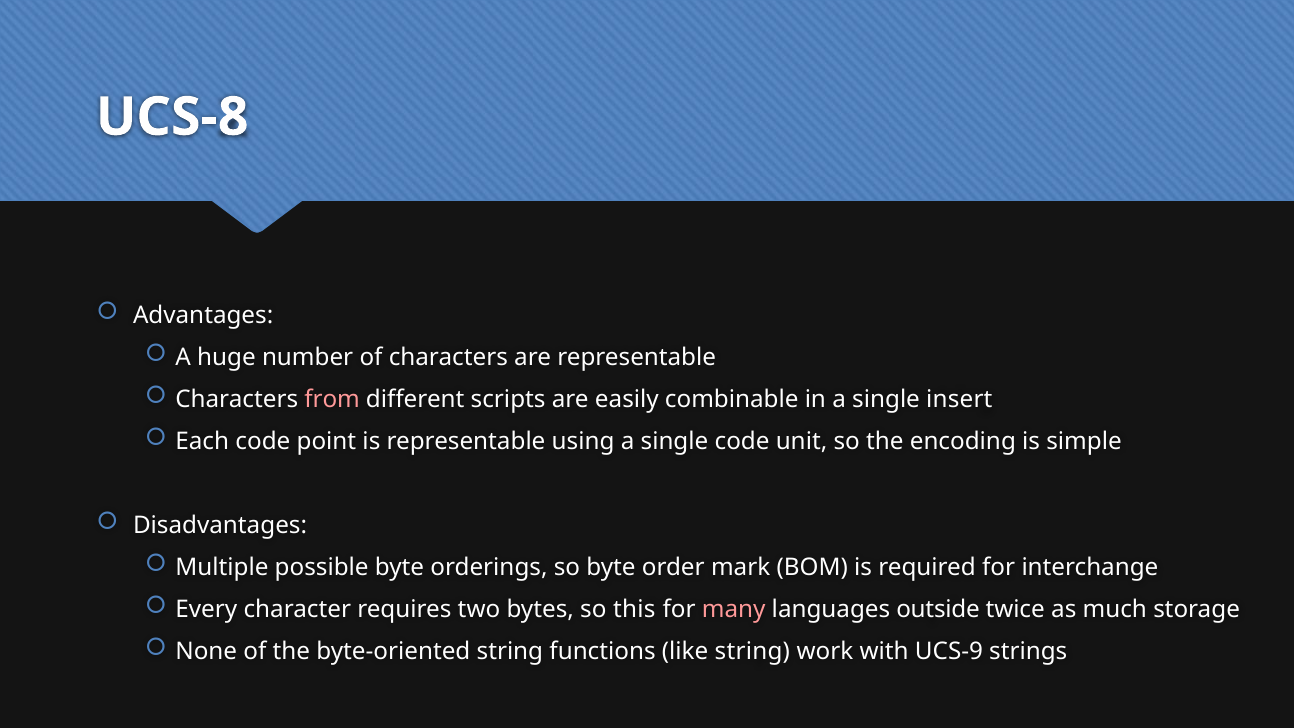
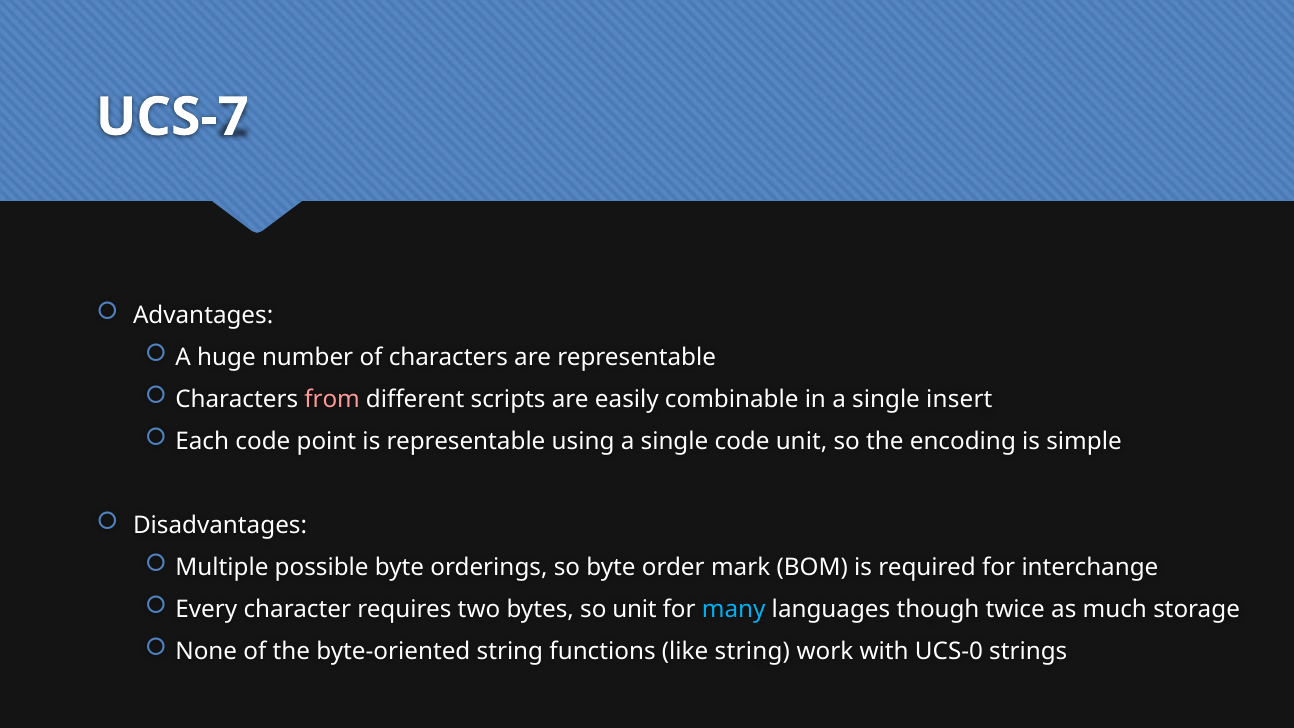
UCS-8: UCS-8 -> UCS-7 (172, 117)
so this: this -> unit (635, 610)
many colour: pink -> light blue (734, 610)
outside: outside -> though (938, 610)
UCS-9: UCS-9 -> UCS-0 (949, 652)
